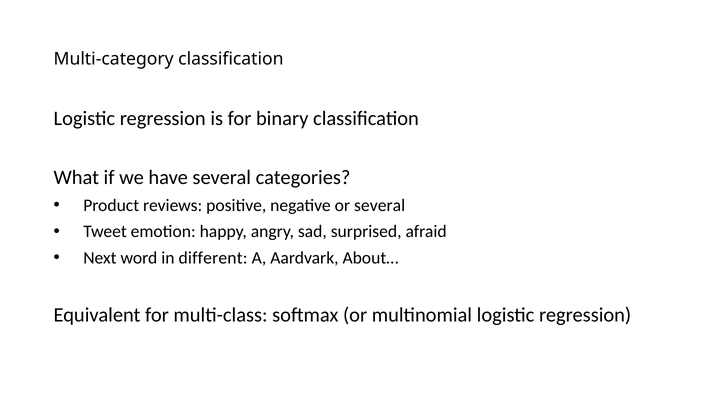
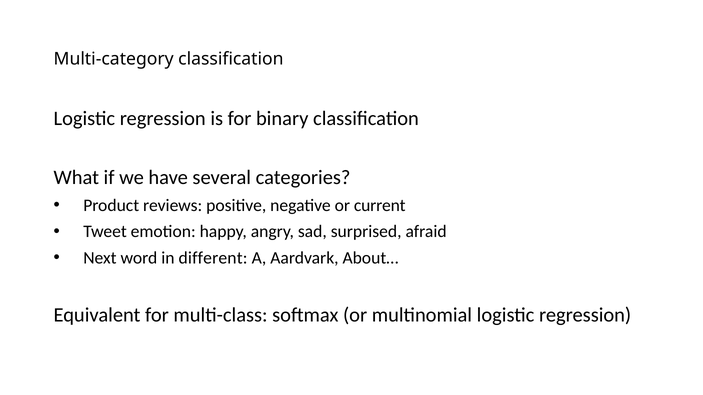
or several: several -> current (380, 206)
